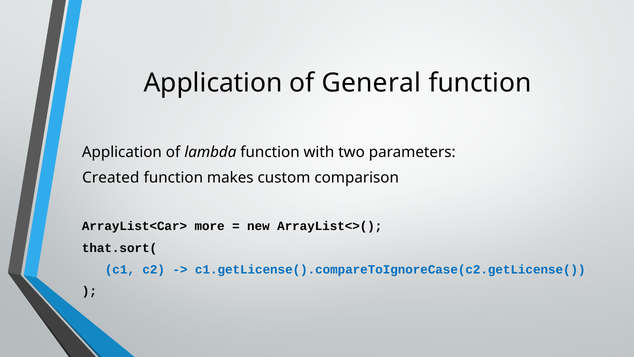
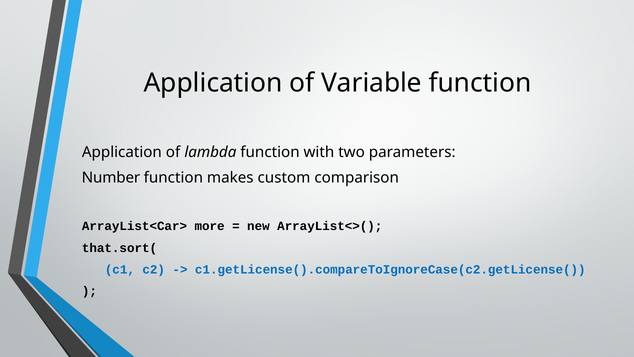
General: General -> Variable (372, 83)
Created: Created -> Number (111, 178)
